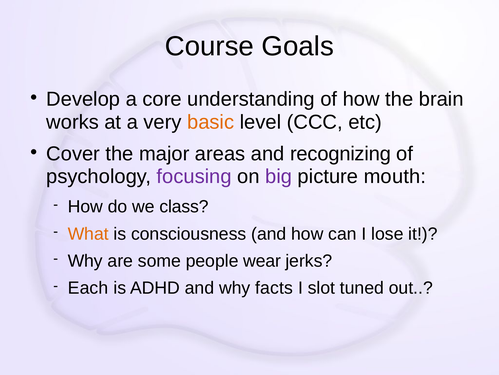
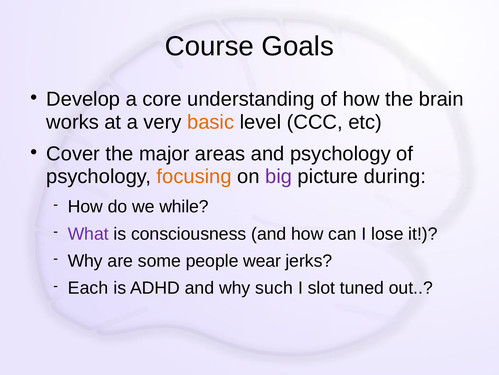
and recognizing: recognizing -> psychology (340, 154)
focusing colour: purple -> orange (194, 176)
mouth: mouth -> during (395, 176)
class: class -> while (184, 207)
What colour: orange -> purple (88, 234)
facts: facts -> such (274, 288)
